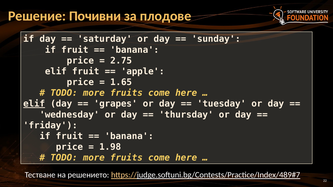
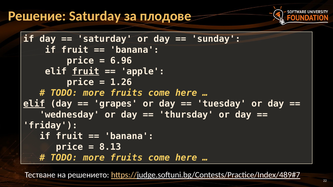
Решение Почивни: Почивни -> Saturday (95, 16)
2.75: 2.75 -> 6.96 (121, 61)
fruit underline: none -> present (86, 72)
1.65: 1.65 -> 1.26 (121, 82)
1.98: 1.98 -> 8.13 (110, 147)
